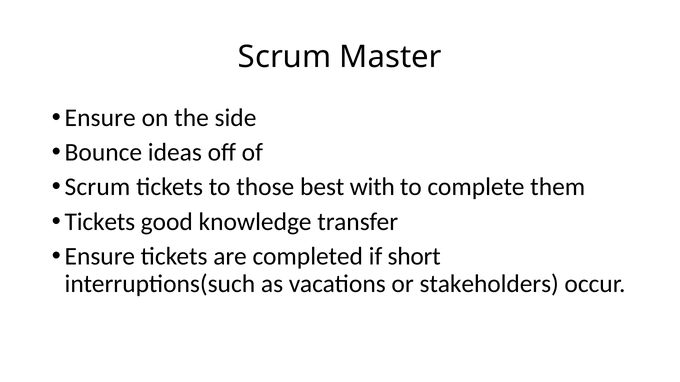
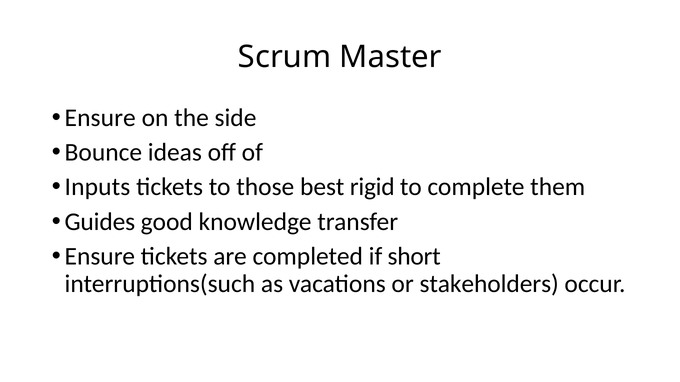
Scrum: Scrum -> Inputs (97, 187)
with: with -> rigid (372, 187)
Tickets: Tickets -> Guides (100, 222)
